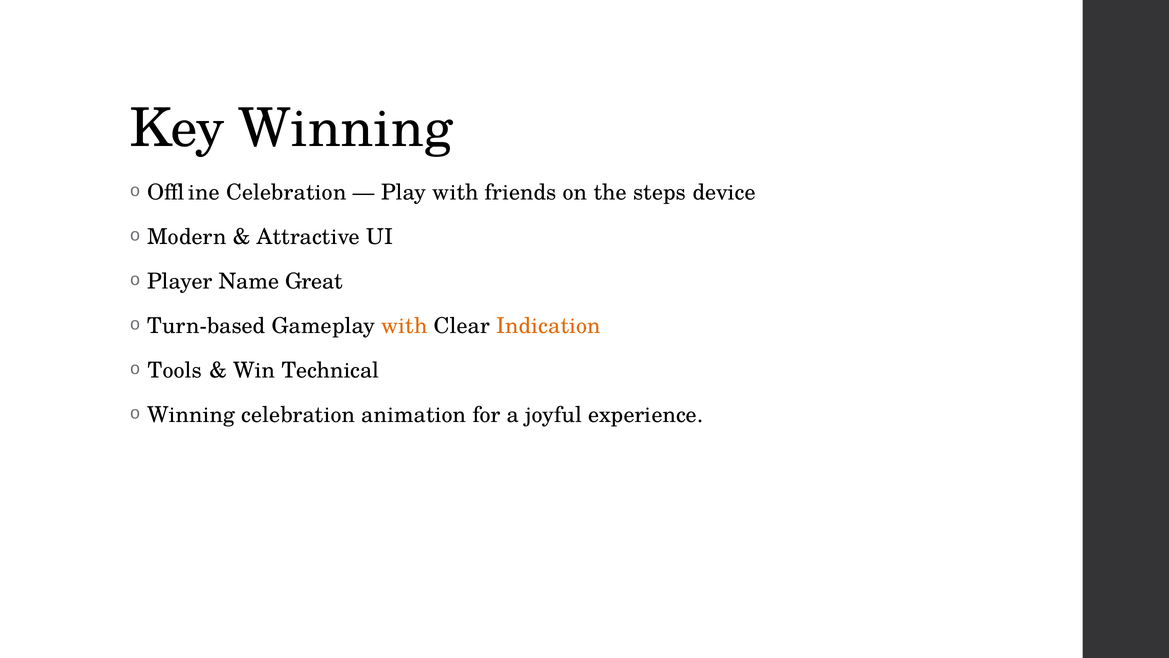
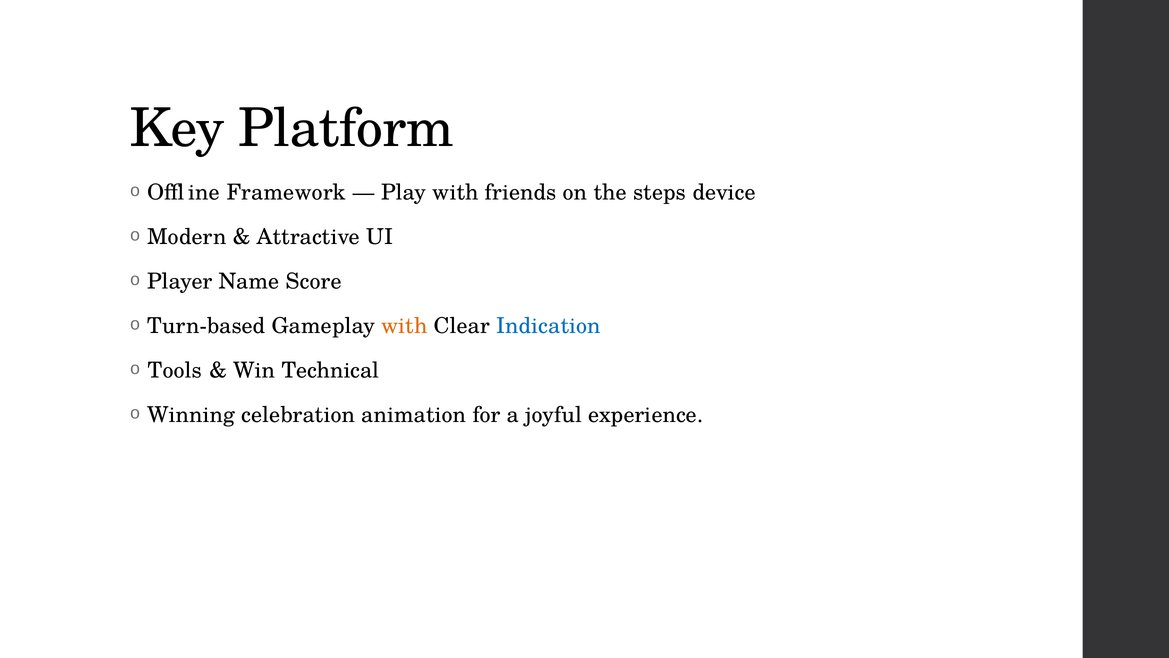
Key Winning: Winning -> Platform (346, 129)
Offline Celebration: Celebration -> Framework (286, 192)
Great: Great -> Score (314, 281)
Indication colour: orange -> blue (548, 326)
